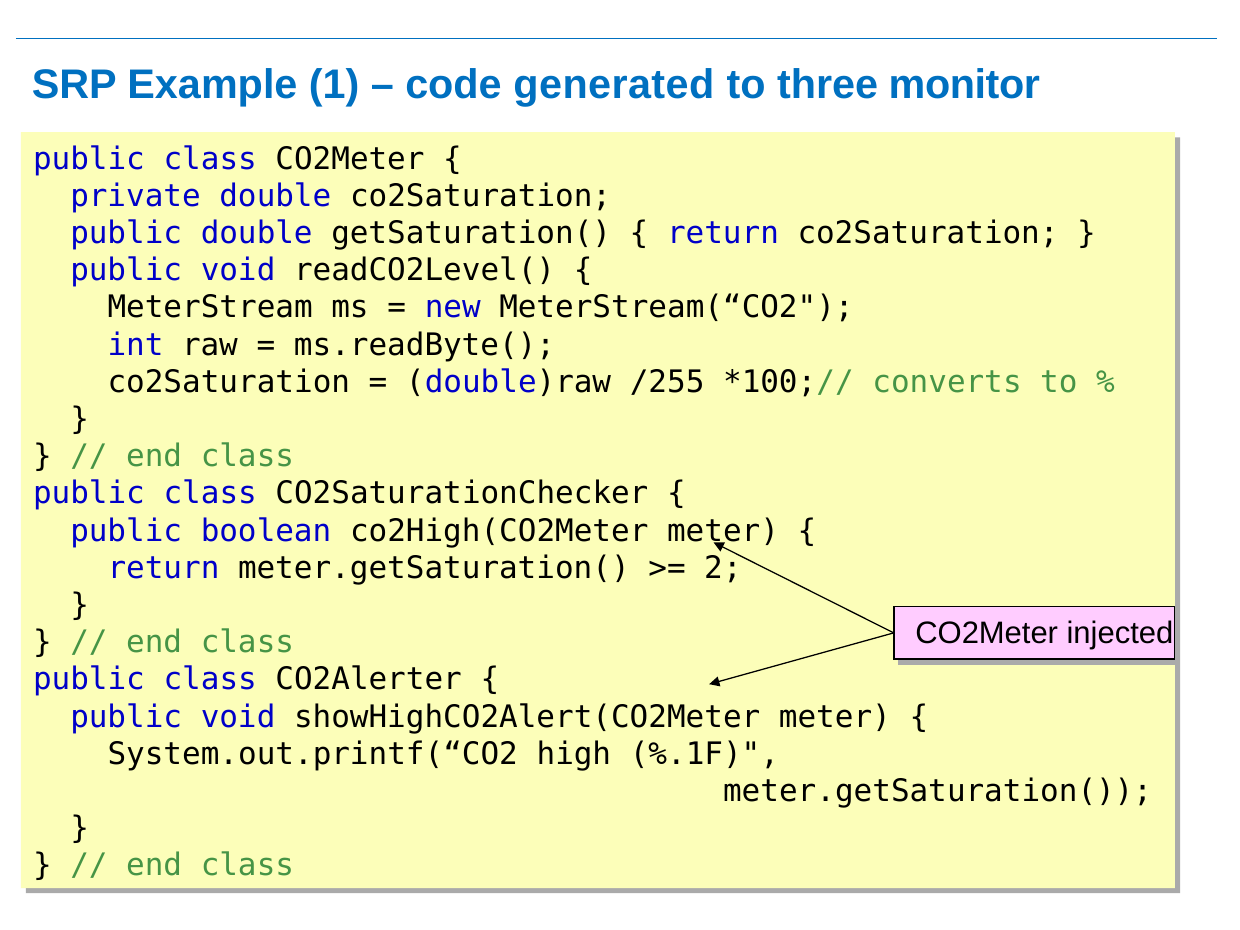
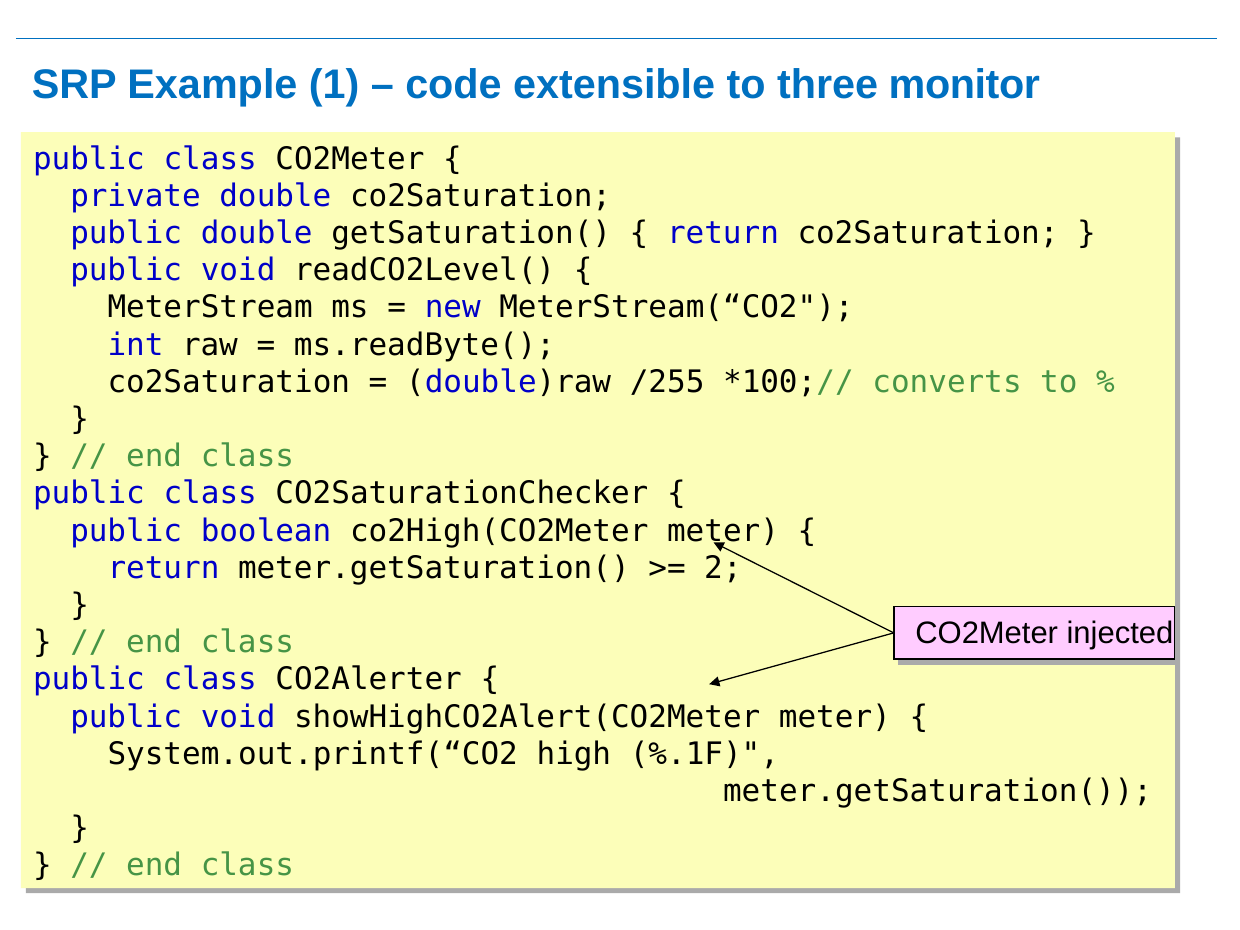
generated: generated -> extensible (614, 85)
